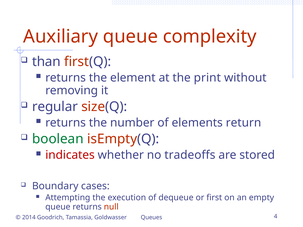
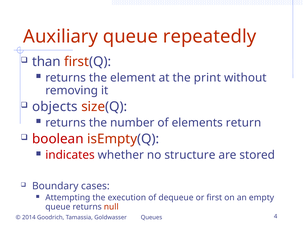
complexity: complexity -> repeatedly (210, 37)
regular: regular -> objects (55, 107)
boolean colour: green -> red (58, 139)
tradeoffs: tradeoffs -> structure (190, 155)
